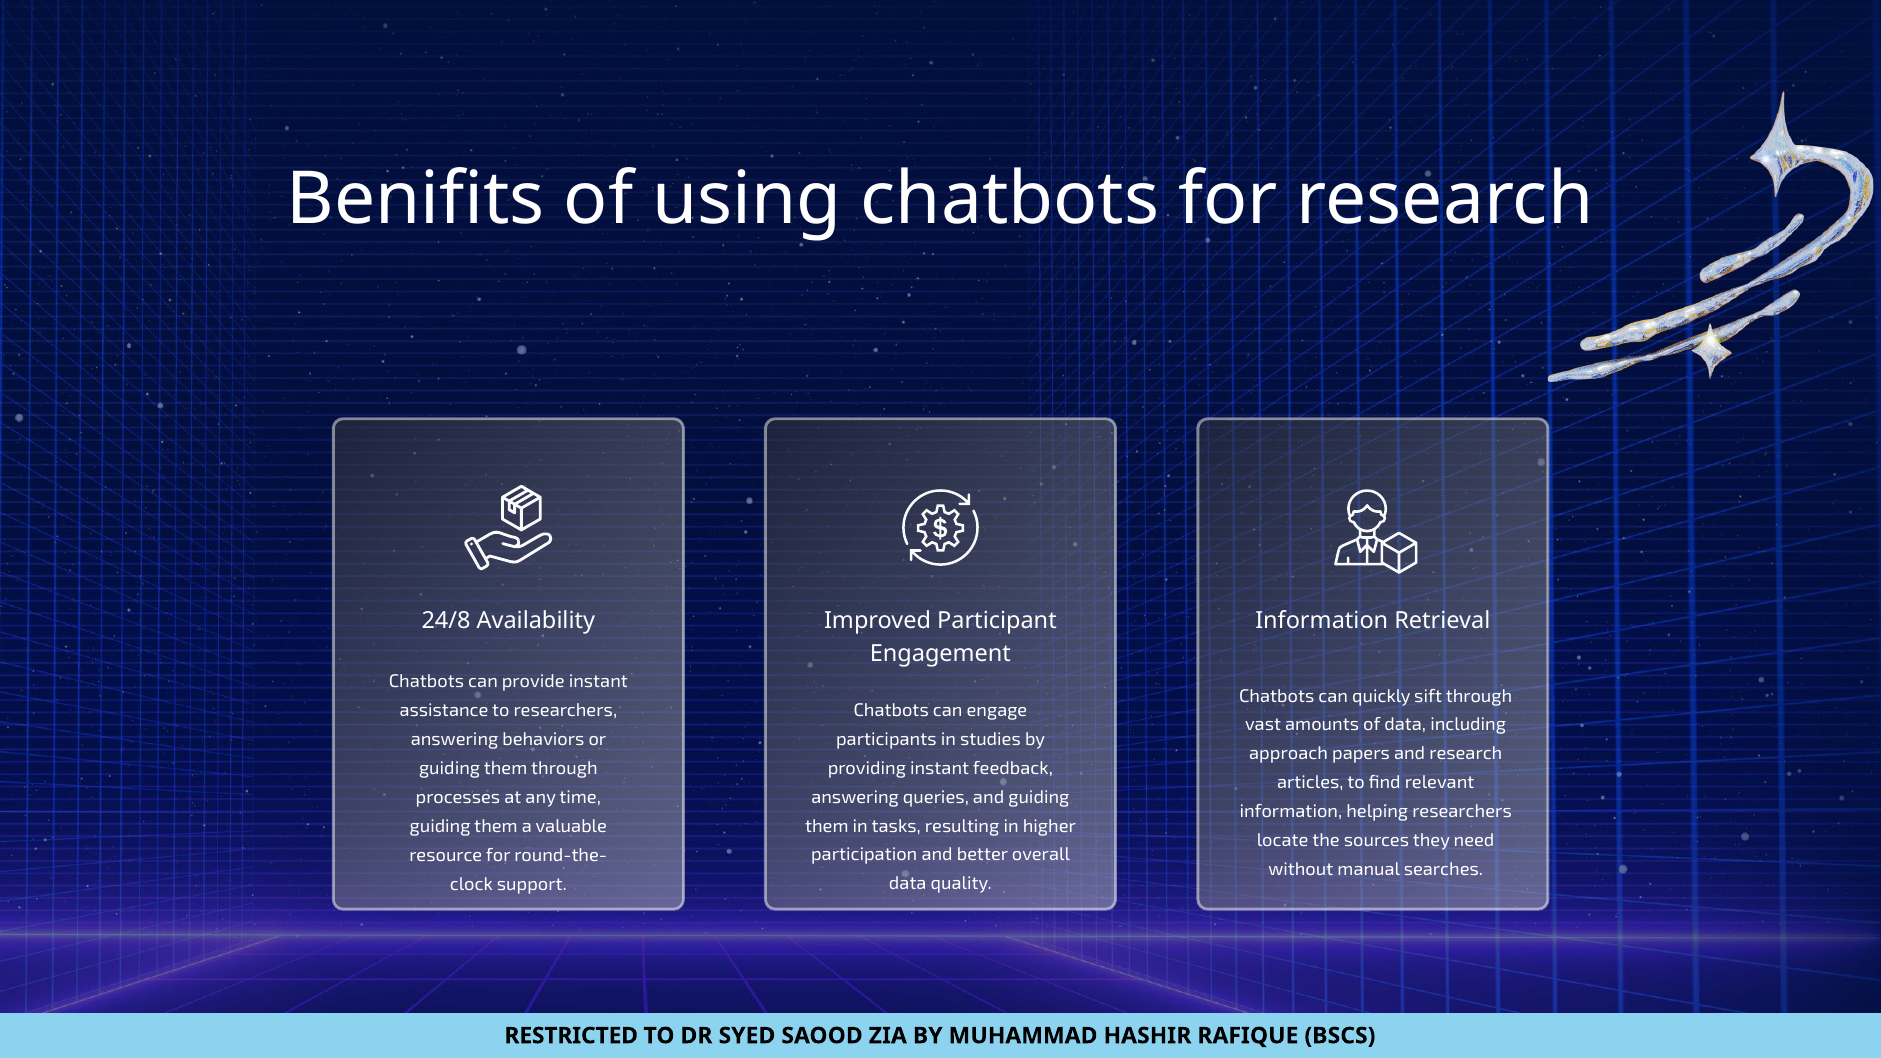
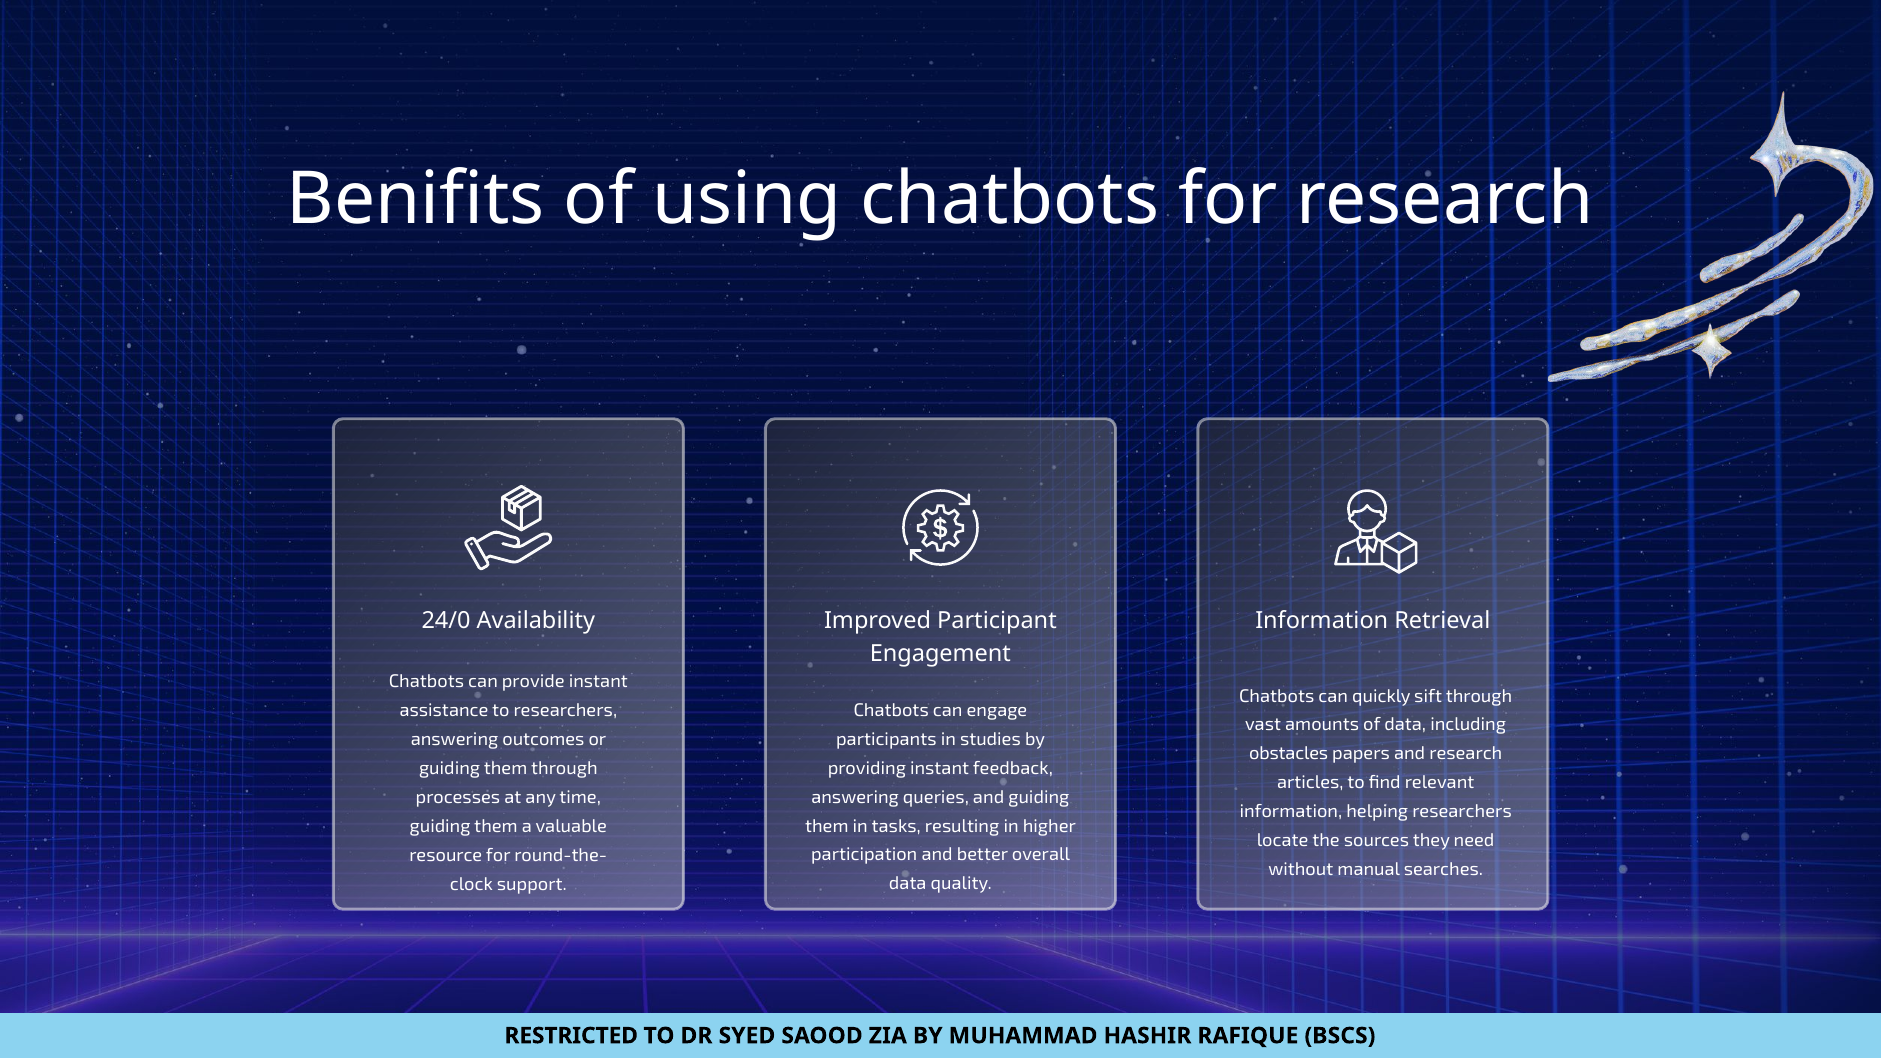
24/8: 24/8 -> 24/0 (446, 621)
behaviors: behaviors -> outcomes (543, 740)
approach: approach -> obstacles (1289, 754)
